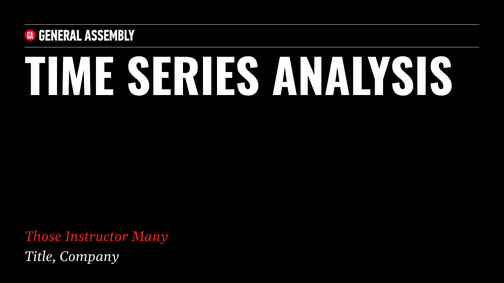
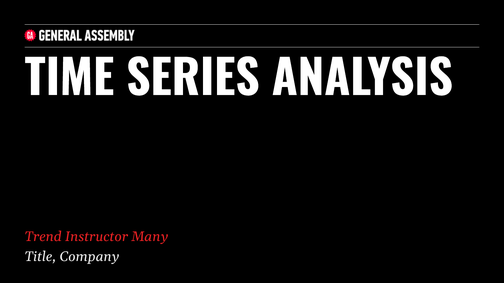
Those: Those -> Trend (43, 237)
